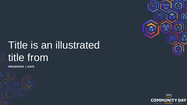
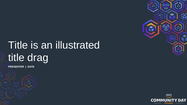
from: from -> drag (38, 58)
